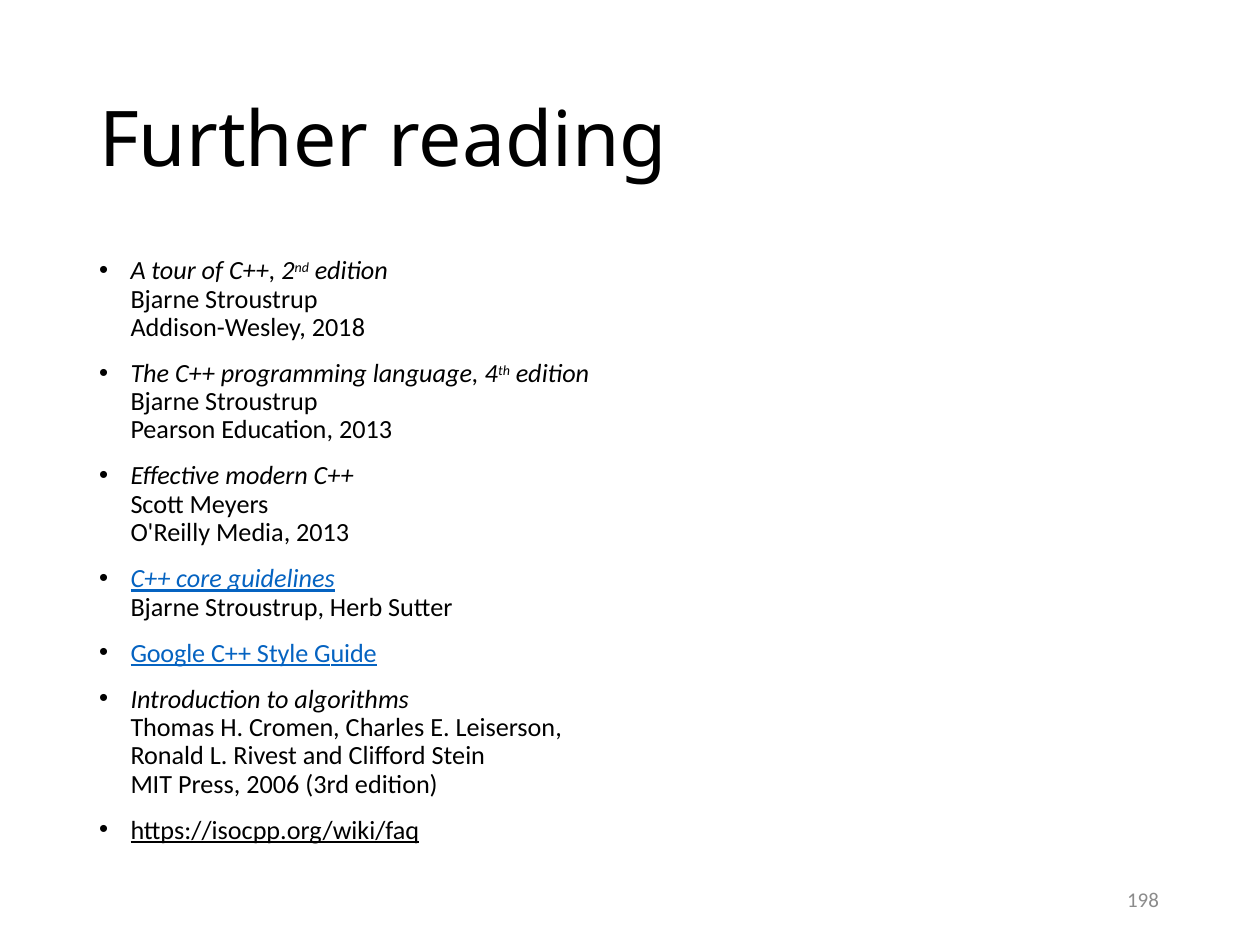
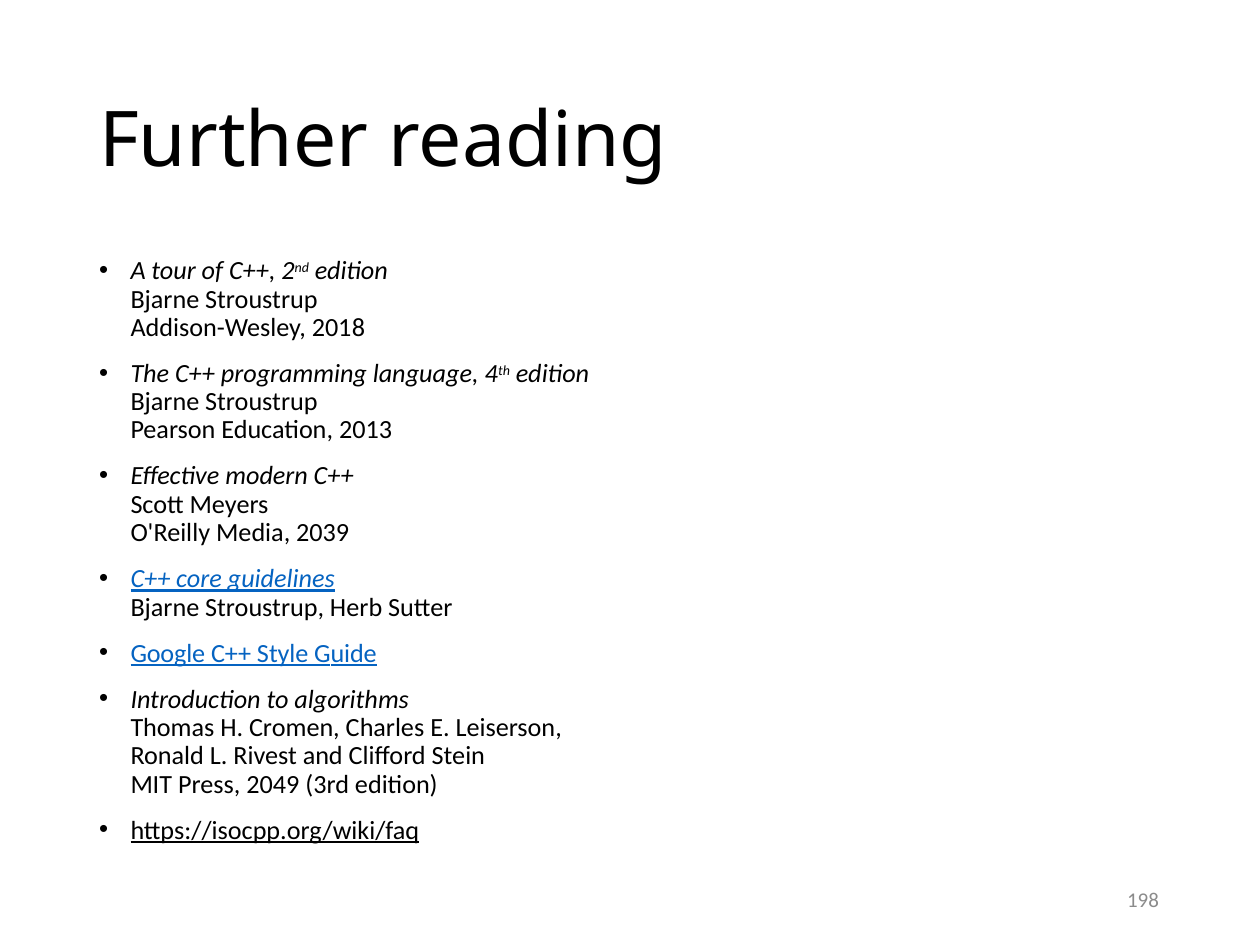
Media 2013: 2013 -> 2039 (323, 533)
2006: 2006 -> 2049 (273, 785)
